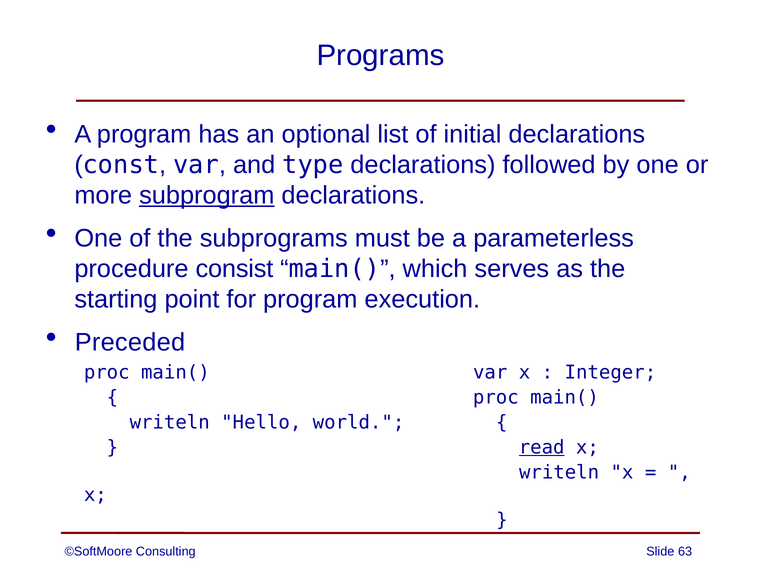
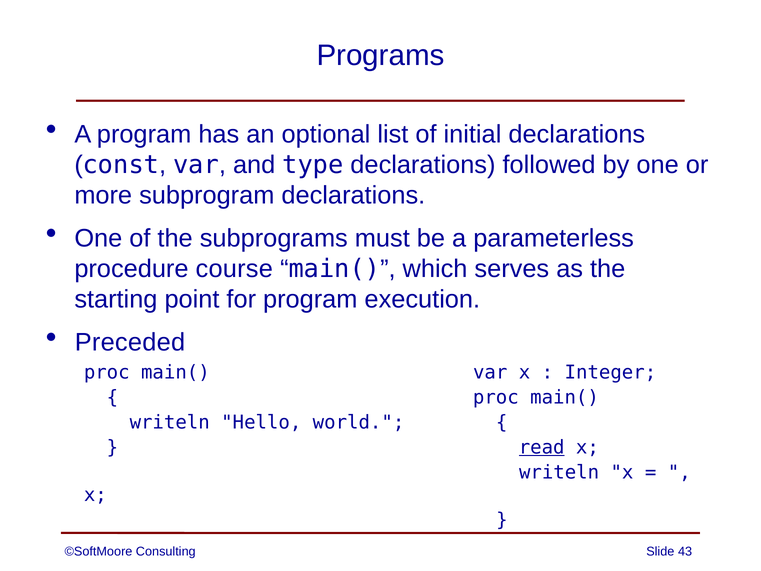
subprogram underline: present -> none (207, 195)
consist: consist -> course (234, 269)
63: 63 -> 43 (685, 551)
